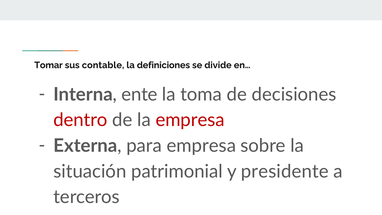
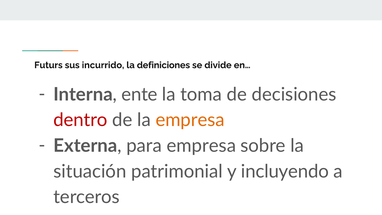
Tomar: Tomar -> Futurs (48, 65)
contable: contable -> incurrido (103, 65)
empresa colour: red -> orange (190, 120)
presidente: presidente -> incluyendo (285, 171)
